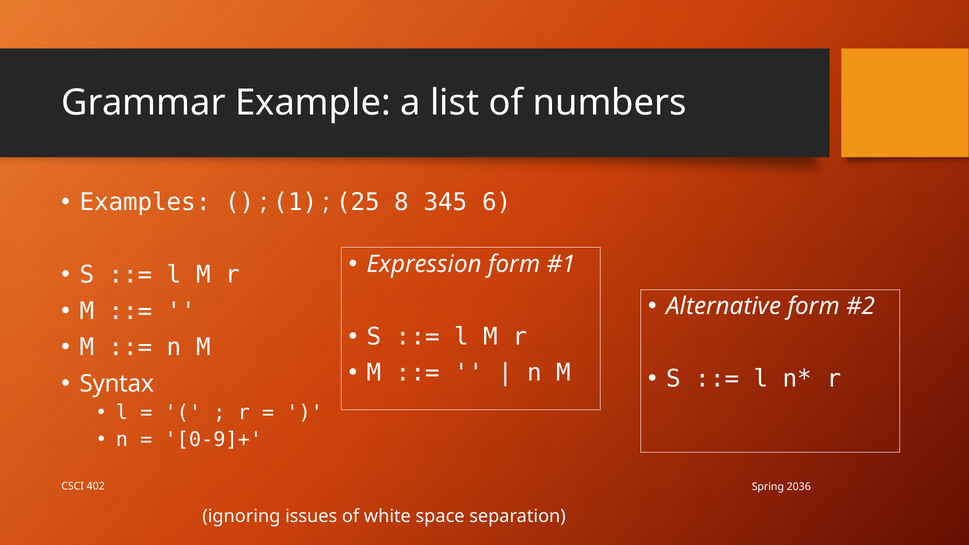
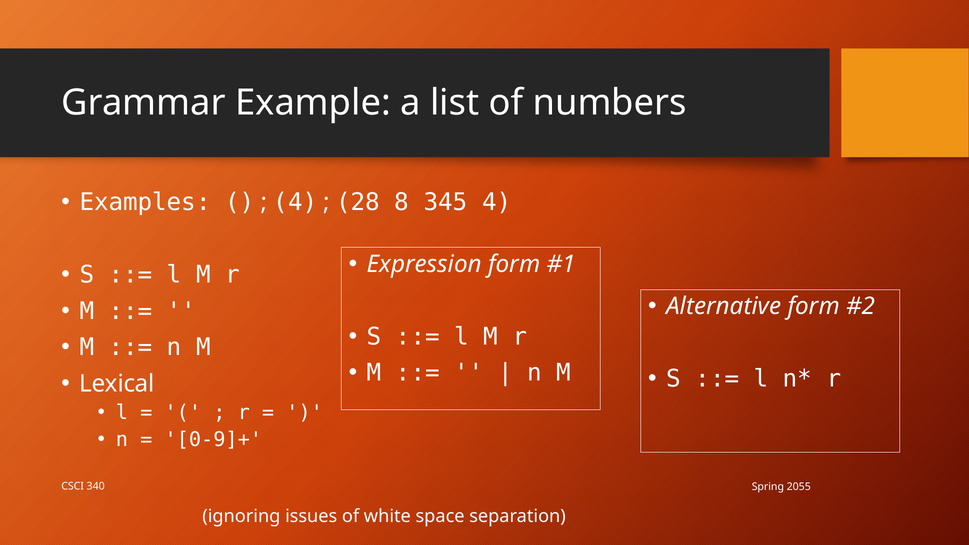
1: 1 -> 4 (295, 202)
25: 25 -> 28 (358, 202)
345 6: 6 -> 4 (497, 202)
Syntax: Syntax -> Lexical (117, 384)
402: 402 -> 340 (96, 486)
2036: 2036 -> 2055 (799, 487)
